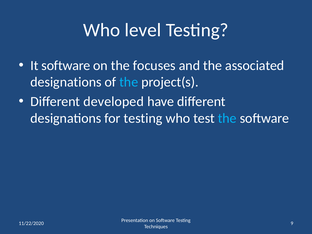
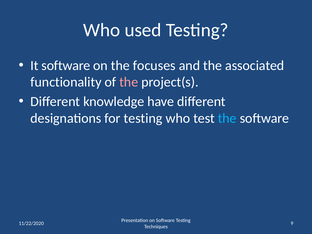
level: level -> used (143, 30)
designations: designations -> functionality (66, 82)
the colour: light blue -> pink (129, 82)
developed: developed -> knowledge (114, 102)
